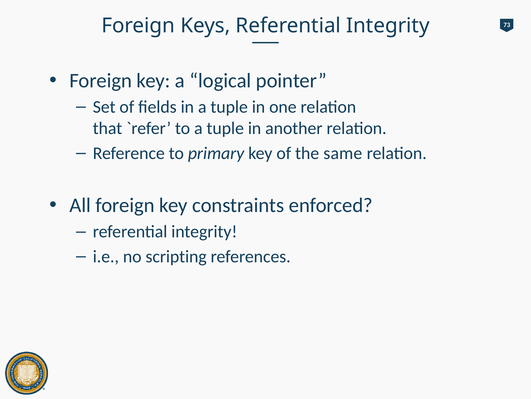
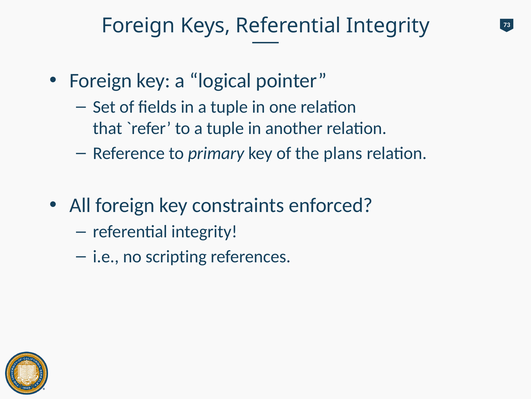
same: same -> plans (343, 153)
